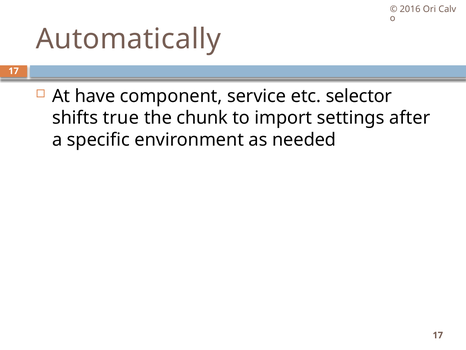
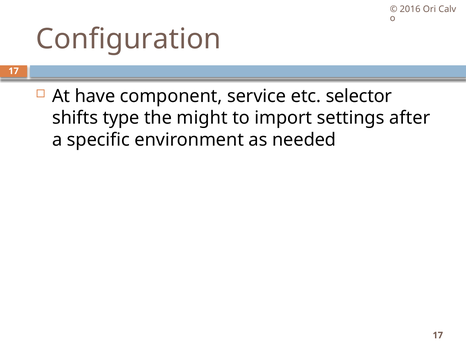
Automatically: Automatically -> Configuration (129, 39)
true: true -> type (121, 118)
chunk: chunk -> might (202, 118)
